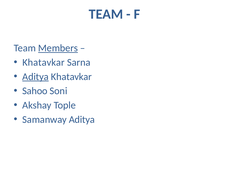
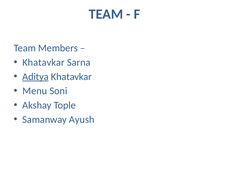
Members underline: present -> none (58, 48)
Sahoo: Sahoo -> Menu (35, 91)
Samanway Aditya: Aditya -> Ayush (82, 119)
